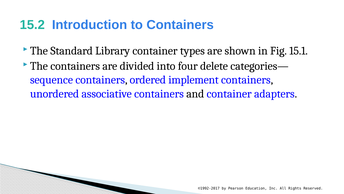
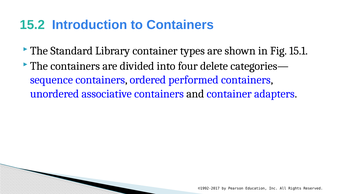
implement: implement -> performed (193, 80)
